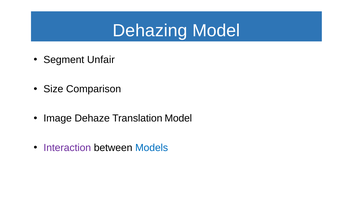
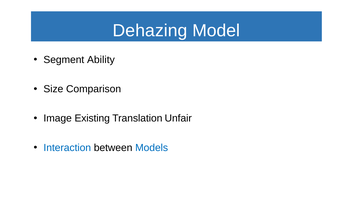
Unfair: Unfair -> Ability (101, 60)
Dehaze: Dehaze -> Existing (92, 118)
Translation Model: Model -> Unfair (178, 118)
Interaction colour: purple -> blue (67, 148)
